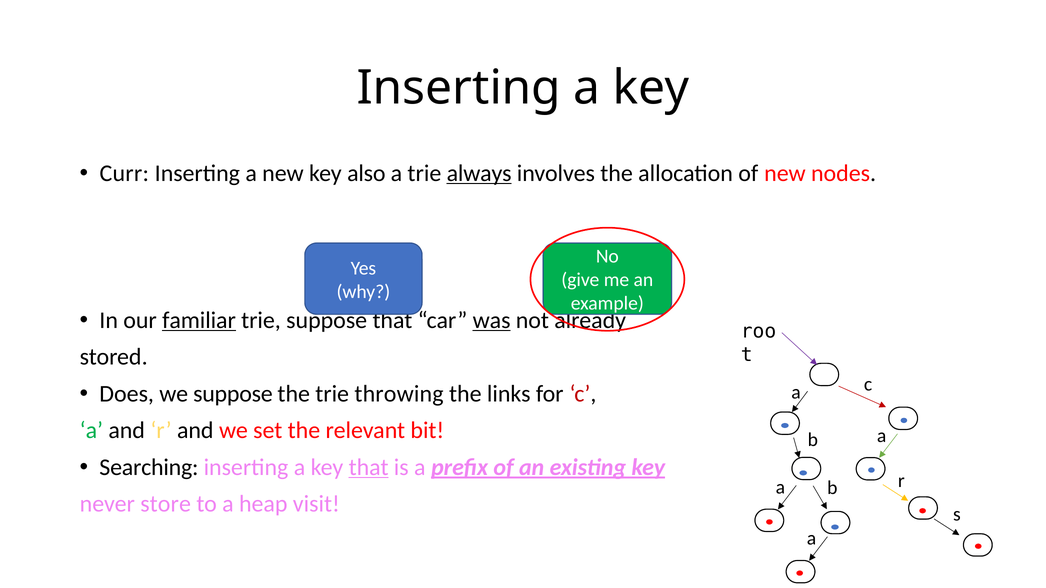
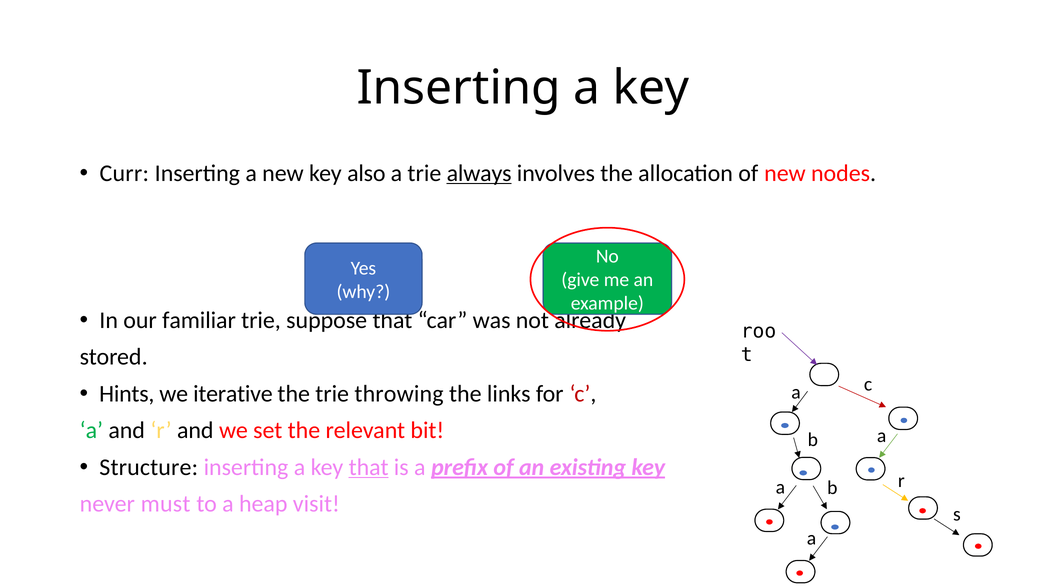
familiar underline: present -> none (199, 320)
was underline: present -> none (492, 320)
Does: Does -> Hints (127, 394)
we suppose: suppose -> iterative (233, 394)
Searching: Searching -> Structure (149, 468)
store: store -> must (166, 504)
